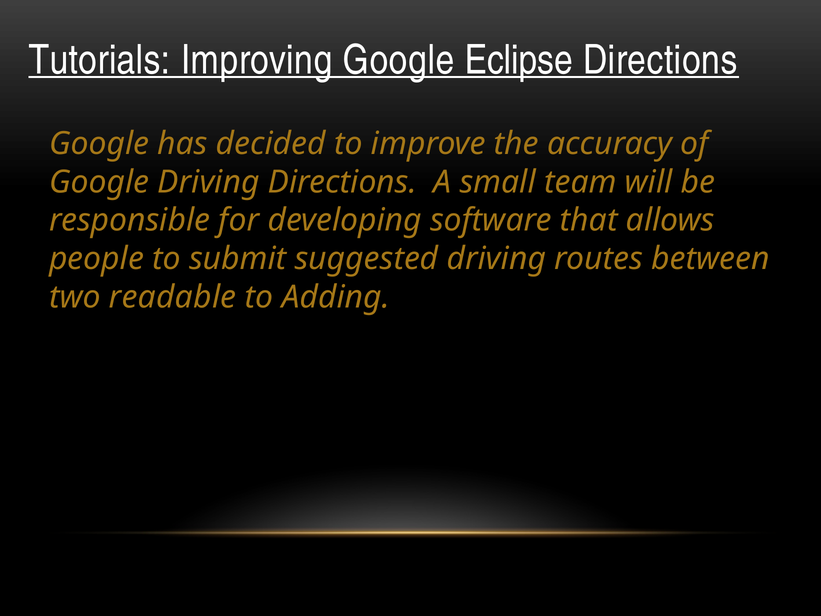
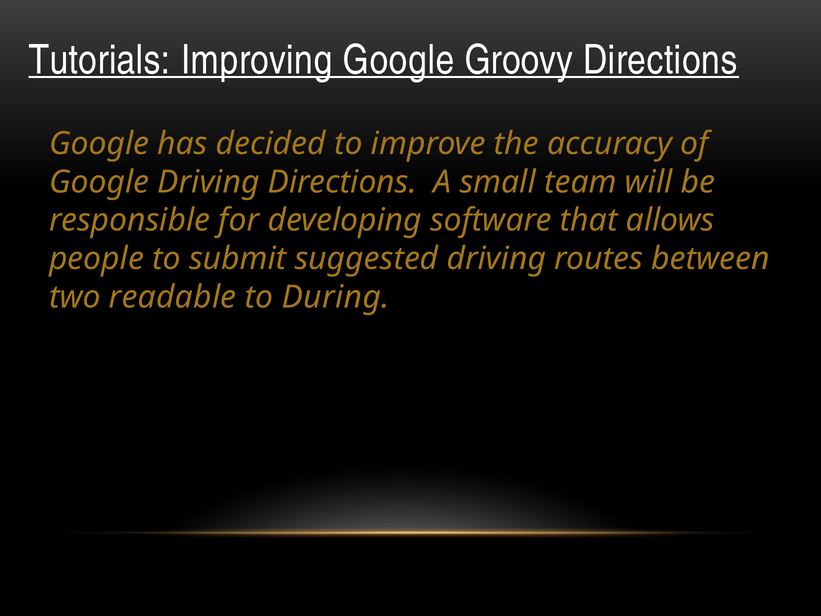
Eclipse: Eclipse -> Groovy (519, 60)
Adding: Adding -> During (336, 297)
